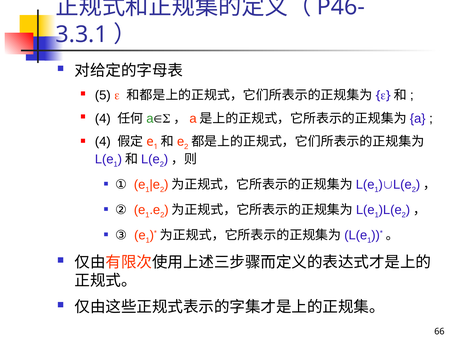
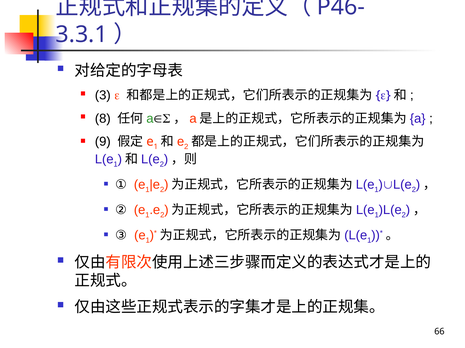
5: 5 -> 3 (103, 95)
4: 4 -> 8 (103, 119)
4: 4 -> 9 (103, 142)
